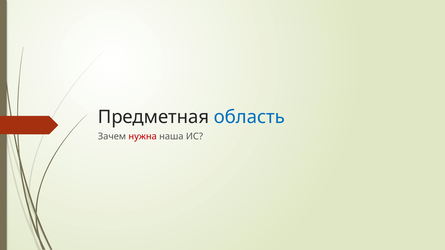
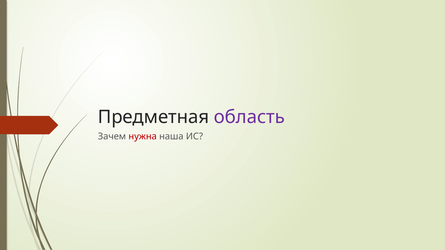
область colour: blue -> purple (249, 117)
